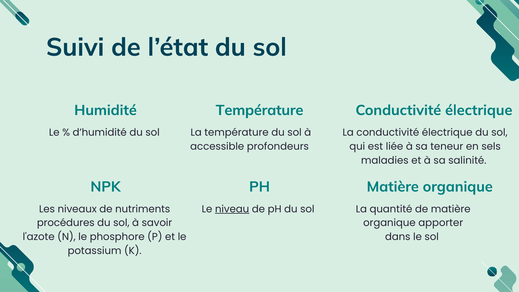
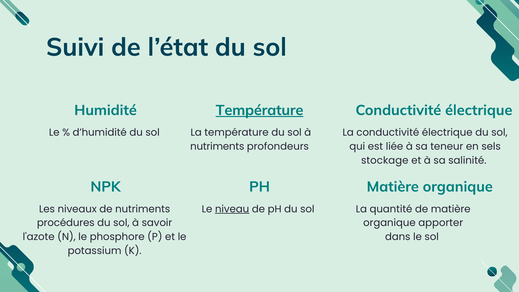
Température underline: none -> present (260, 110)
accessible: accessible -> nutriments (217, 146)
maladies: maladies -> stockage (385, 160)
